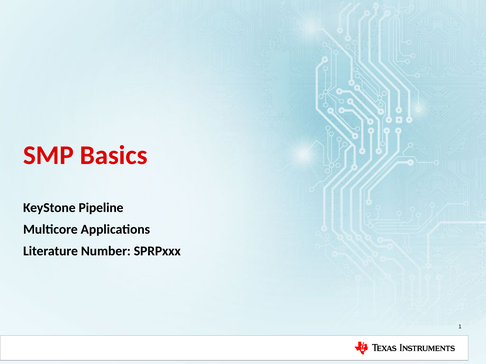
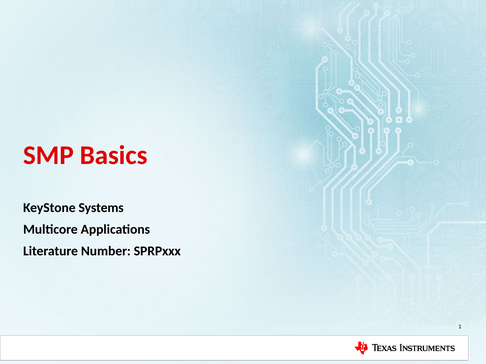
Pipeline: Pipeline -> Systems (101, 208)
